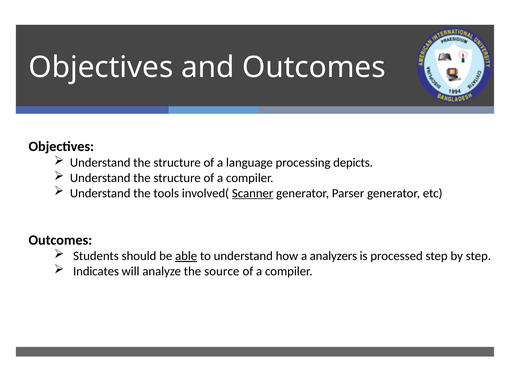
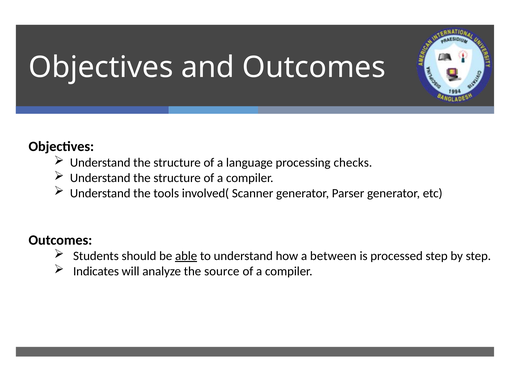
depicts: depicts -> checks (353, 163)
Scanner underline: present -> none (253, 193)
analyzers: analyzers -> between (333, 256)
